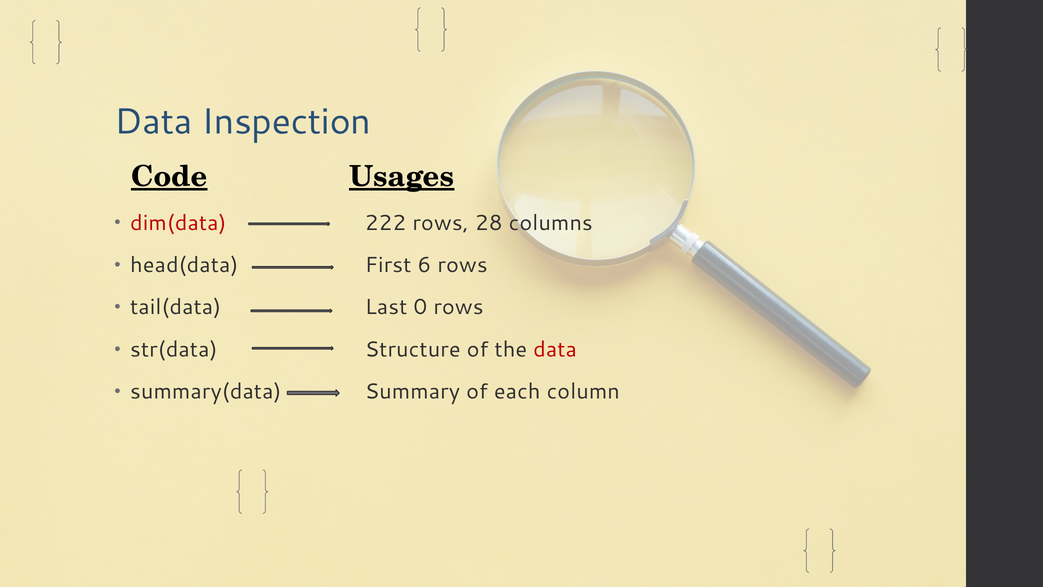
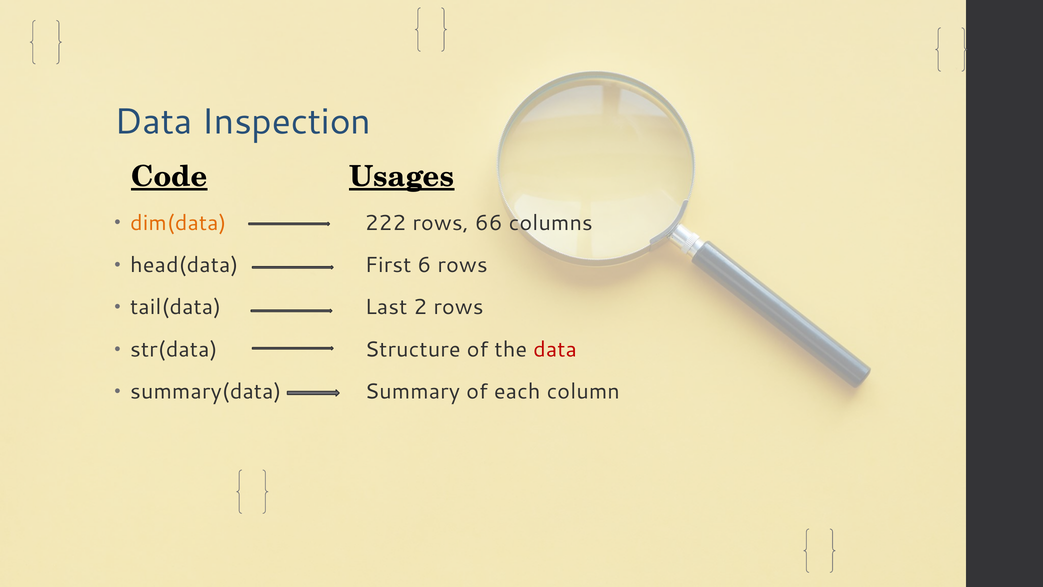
dim(data colour: red -> orange (178, 223)
28: 28 -> 66 (489, 223)
0: 0 -> 2 (420, 307)
